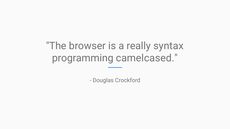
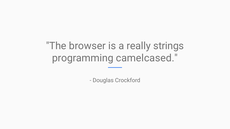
syntax: syntax -> strings (169, 46)
